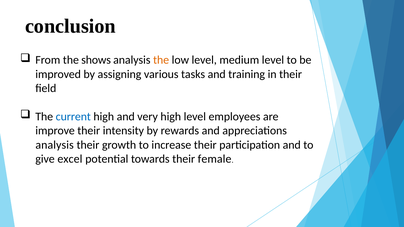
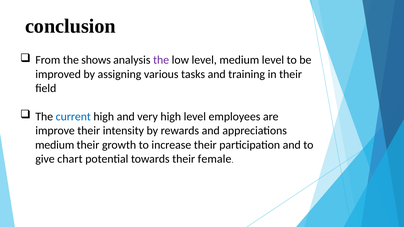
the colour: orange -> purple (161, 60)
analysis: analysis -> medium (55, 145)
excel: excel -> chart (70, 159)
